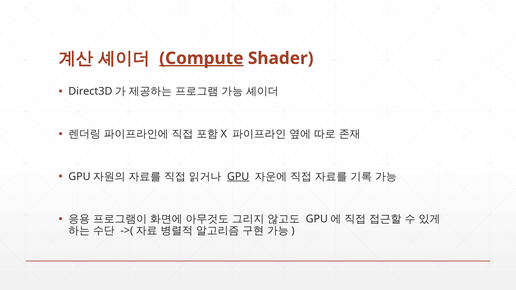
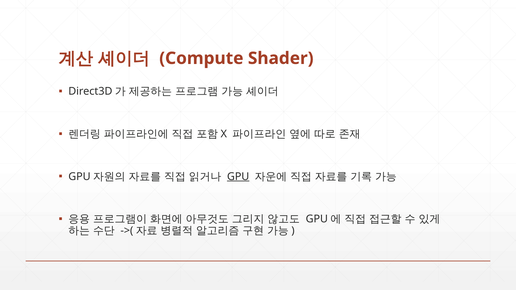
Compute underline: present -> none (201, 58)
